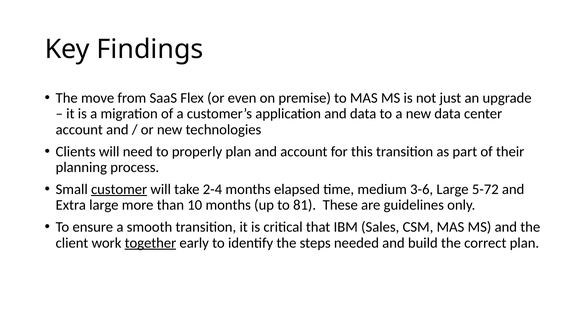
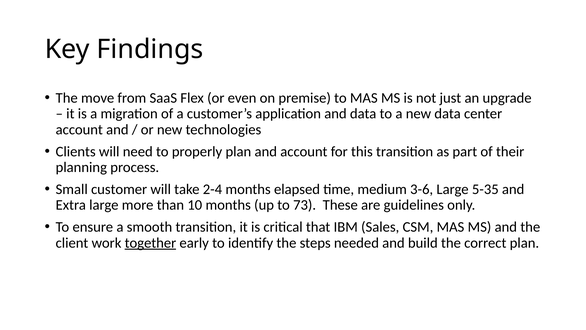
customer underline: present -> none (119, 189)
5-72: 5-72 -> 5-35 (485, 189)
81: 81 -> 73 (305, 205)
